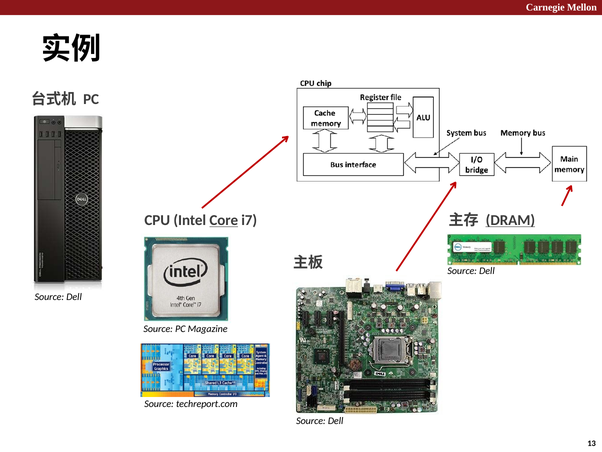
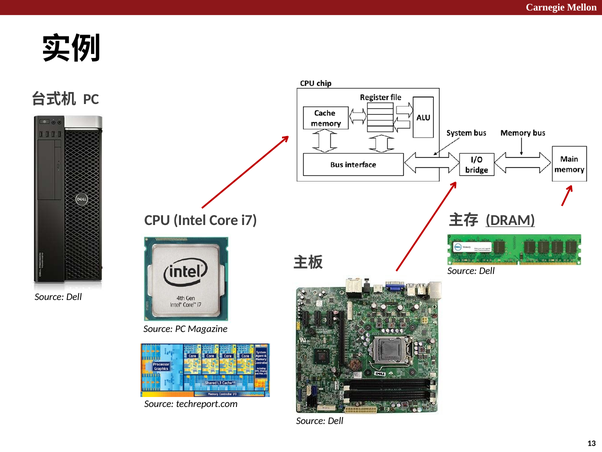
Core underline: present -> none (224, 220)
